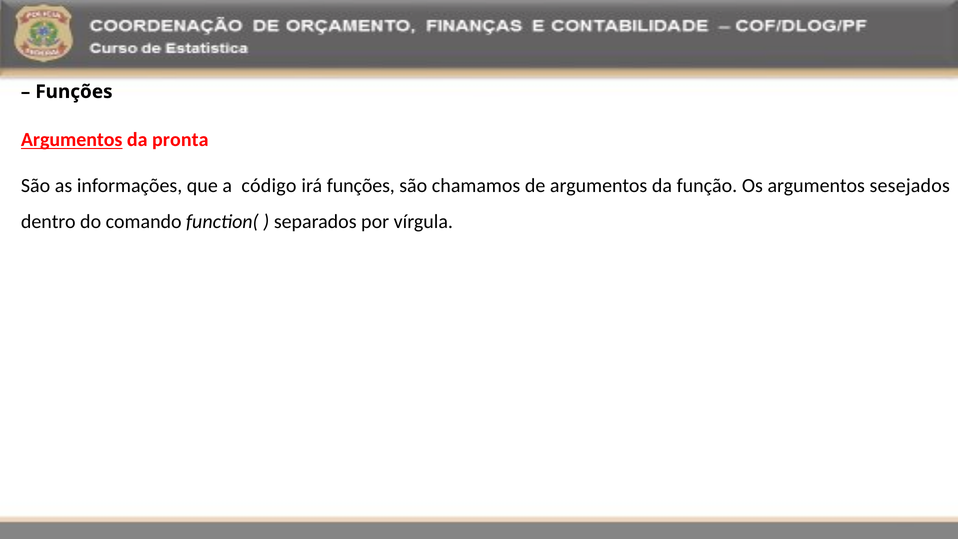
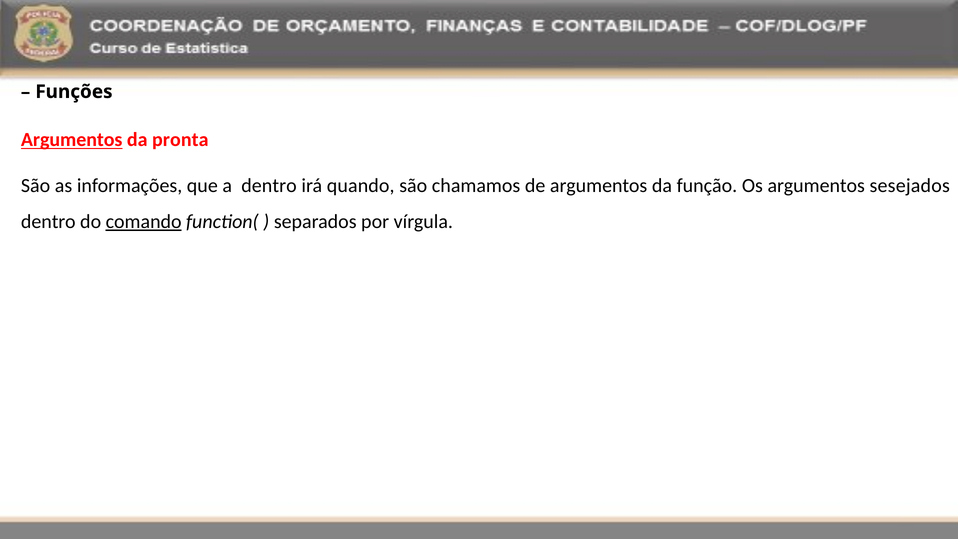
a código: código -> dentro (269, 186)
irá funções: funções -> quando (361, 186)
comando underline: none -> present (144, 222)
